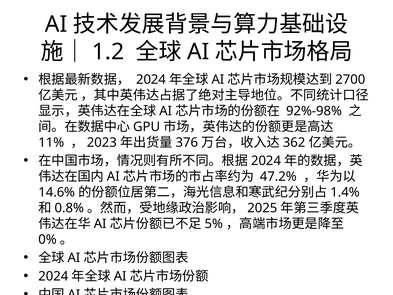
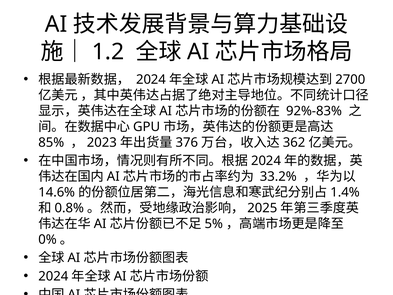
92%-98%: 92%-98% -> 92%-83% (314, 111)
11%: 11% -> 85% (51, 142)
47.2%: 47.2% -> 33.2% (278, 176)
